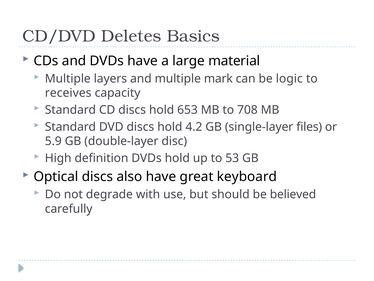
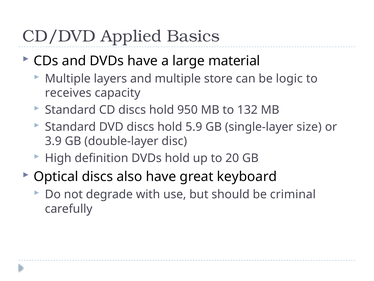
Deletes: Deletes -> Applied (131, 36)
mark: mark -> store (218, 79)
653: 653 -> 950 (187, 110)
708: 708 -> 132 (247, 110)
4.2: 4.2 -> 5.9 (194, 127)
files: files -> size (309, 127)
5.9: 5.9 -> 3.9 (53, 141)
53: 53 -> 20 (232, 158)
believed: believed -> criminal (293, 194)
